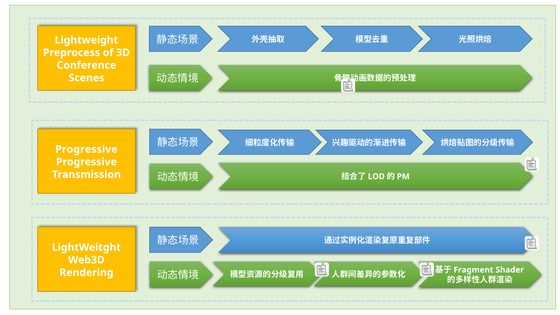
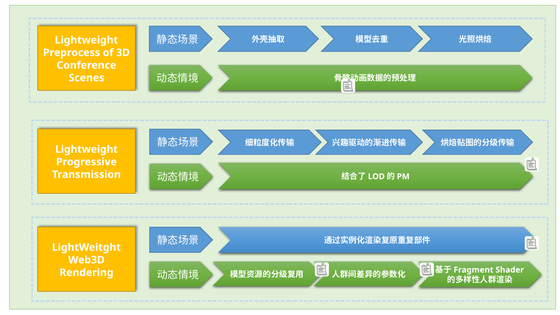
Progressive: Progressive -> Lightweight (87, 149)
